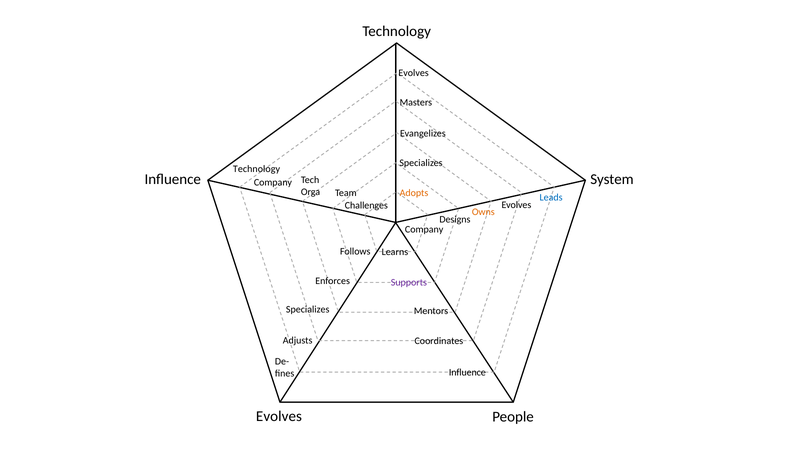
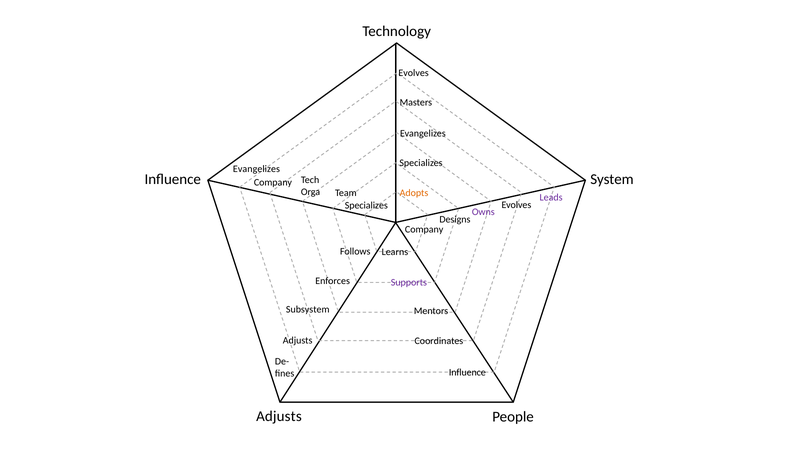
Technology: Technology -> Evangelizes (257, 169)
Leads colour: blue -> purple (551, 197)
Challenges: Challenges -> Specializes (366, 206)
Owns colour: orange -> purple (483, 212)
Specializes: Specializes -> Subsystem (308, 310)
Evolves: Evolves -> Adjusts (279, 417)
